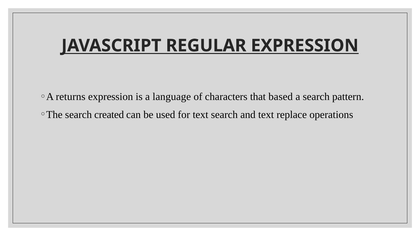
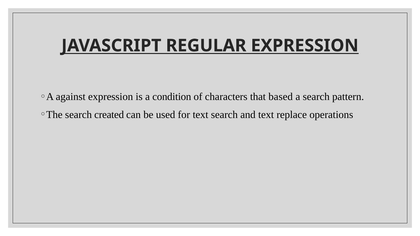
returns: returns -> against (71, 97)
language: language -> condition (172, 97)
